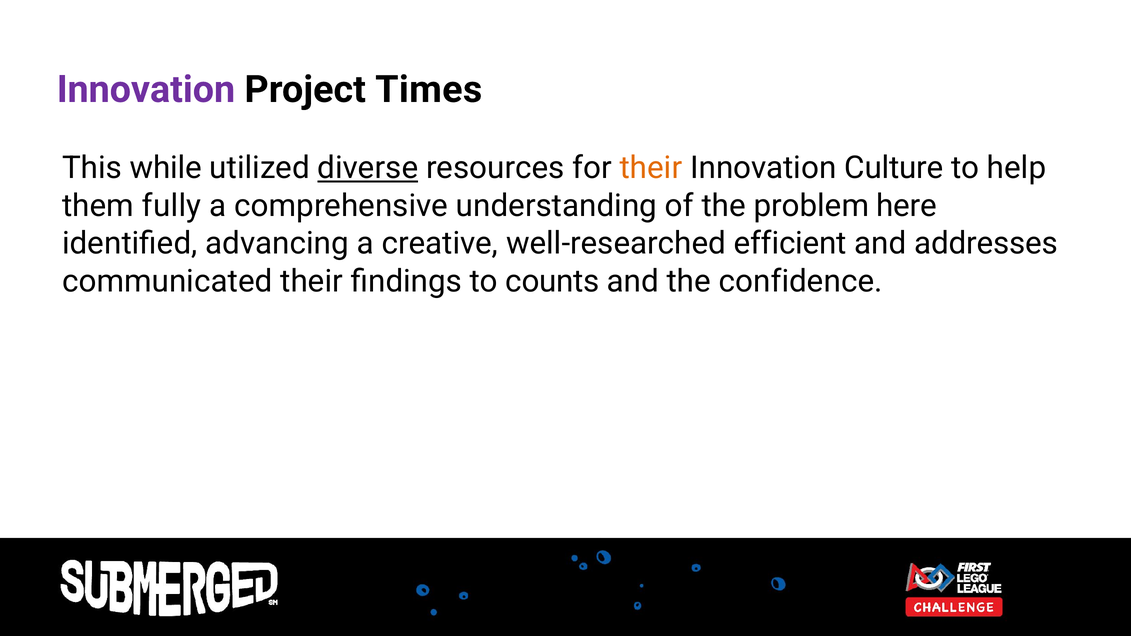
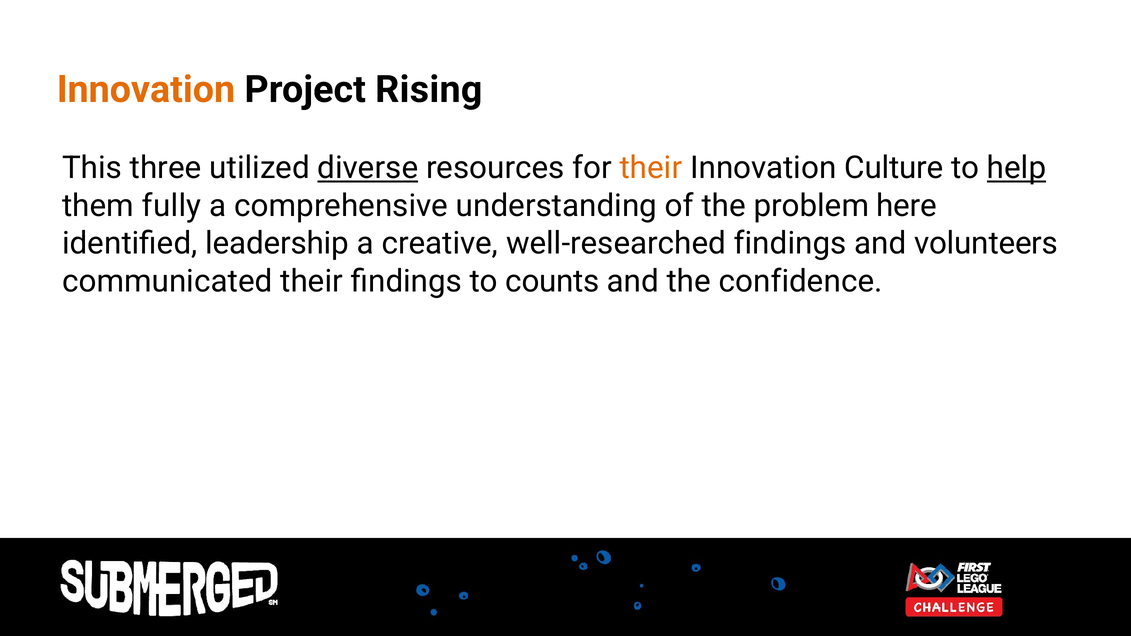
Innovation colour: purple -> orange (146, 90)
Times: Times -> Rising (429, 90)
while: while -> three (166, 168)
help underline: none -> present (1017, 168)
advancing: advancing -> leadership (277, 244)
well-researched efficient: efficient -> findings (790, 244)
addresses: addresses -> volunteers (986, 244)
